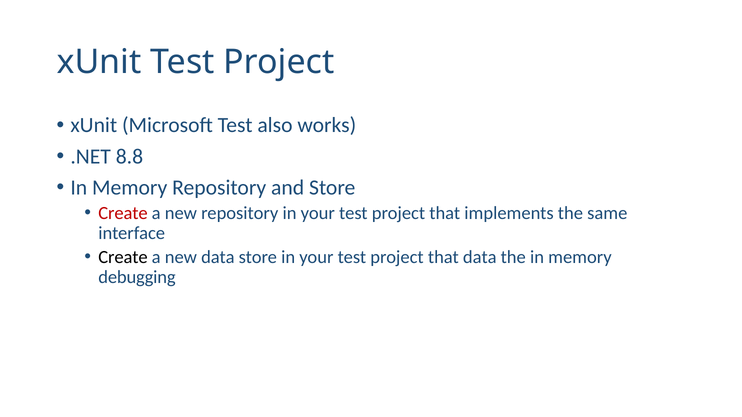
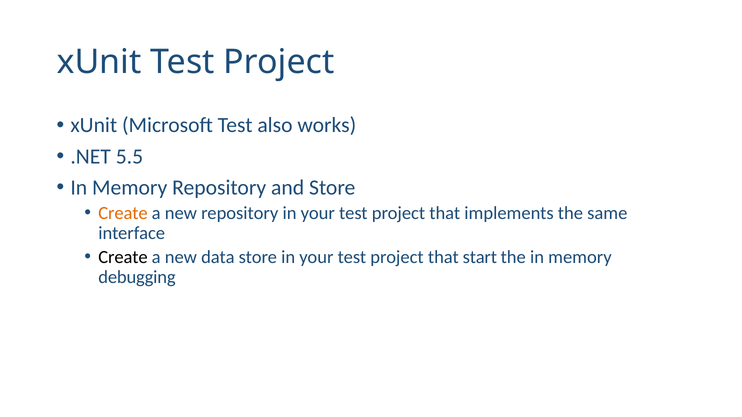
8.8: 8.8 -> 5.5 (129, 157)
Create colour: red -> orange (123, 213)
that data: data -> start (480, 257)
